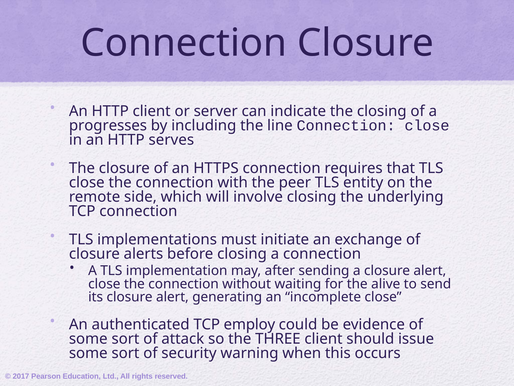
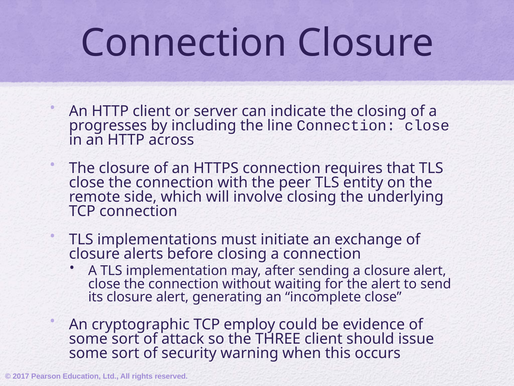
serves: serves -> across (171, 140)
the alive: alive -> alert (386, 283)
authenticated: authenticated -> cryptographic (141, 324)
